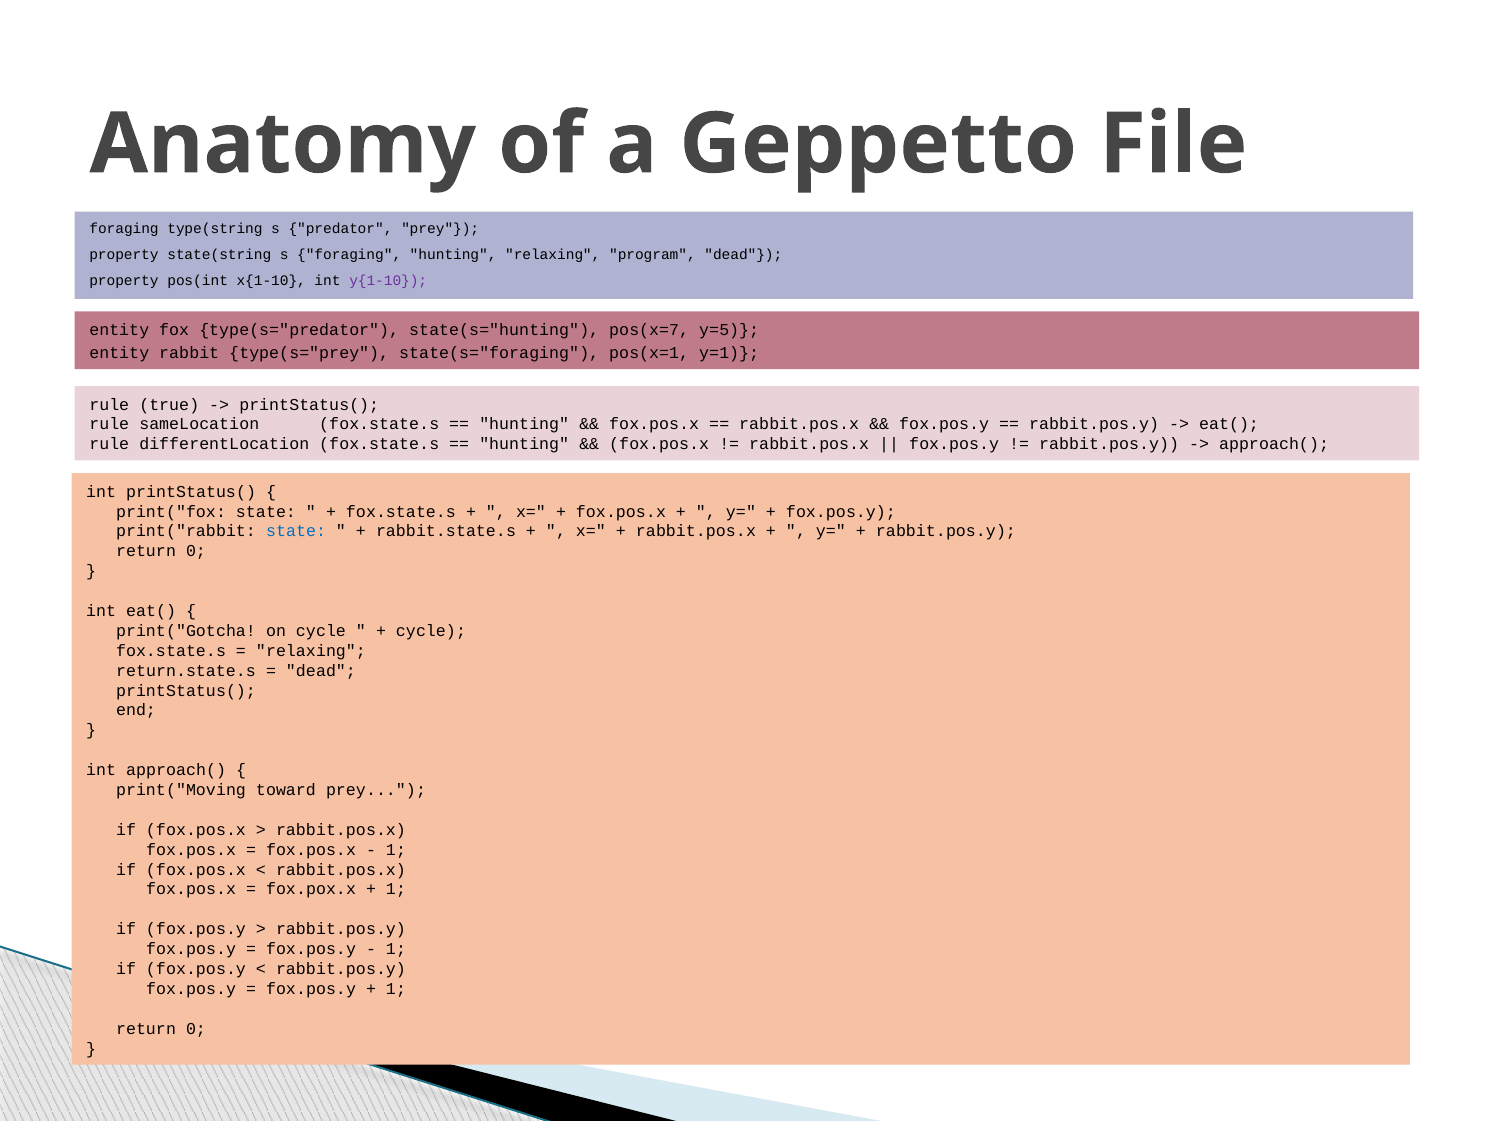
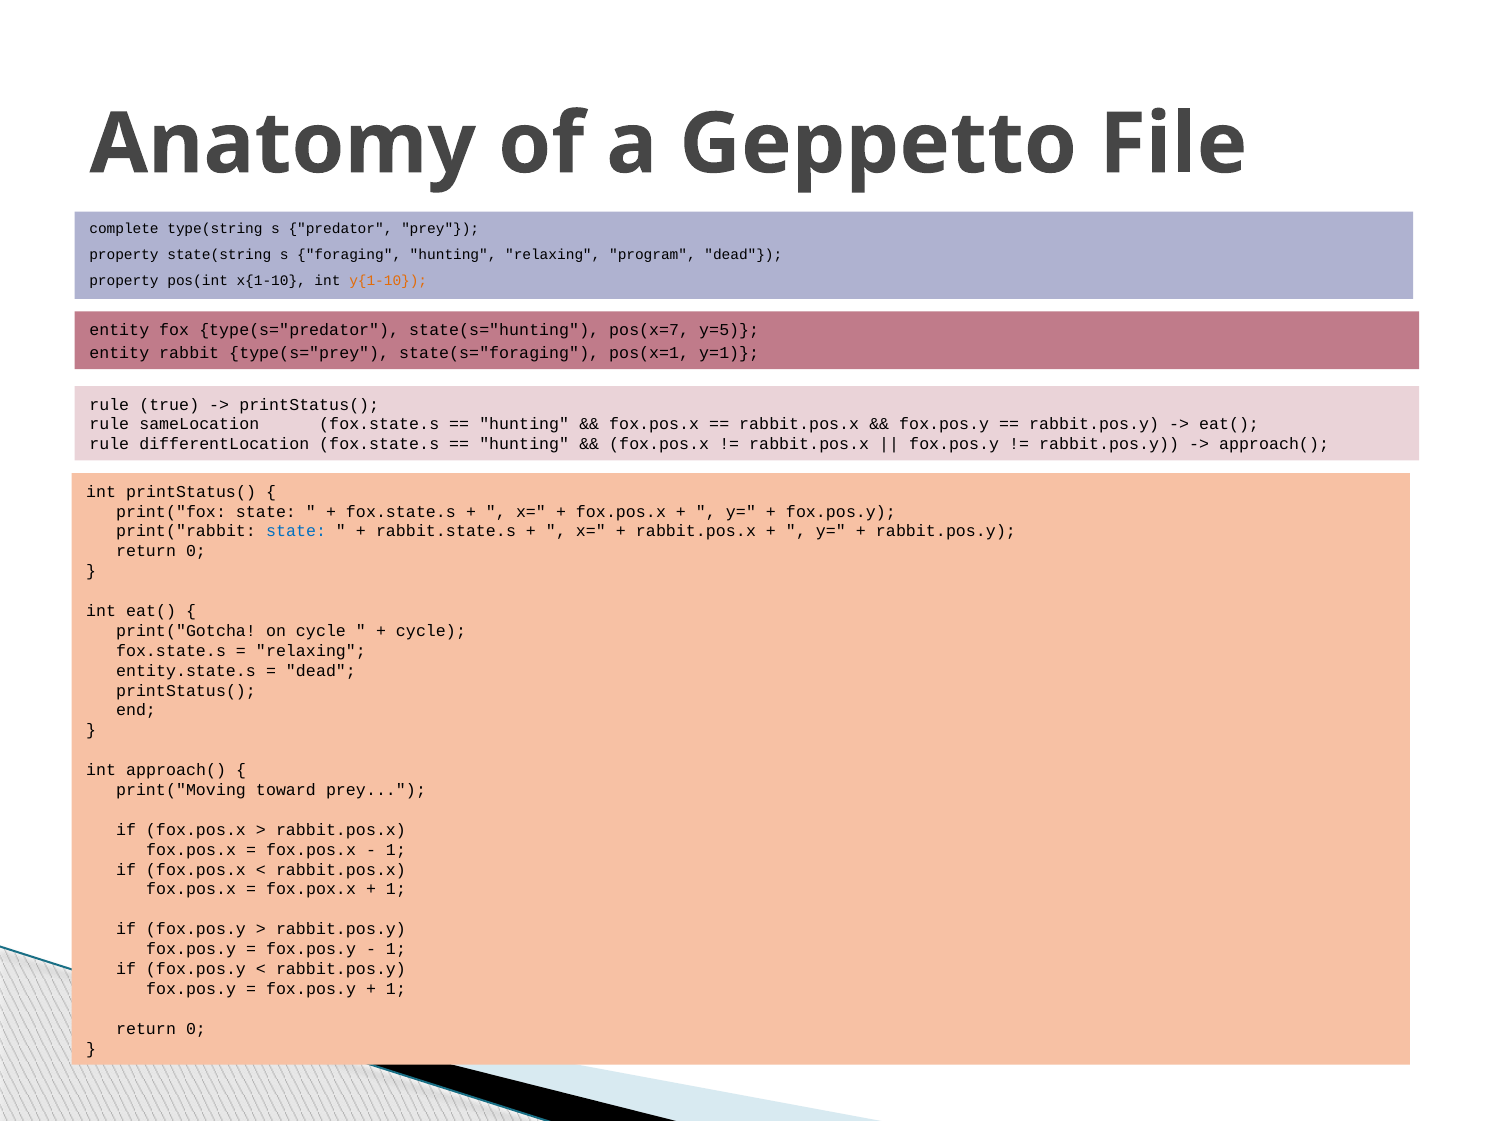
foraging: foraging -> complete (124, 229)
y{1-10 colour: purple -> orange (388, 280)
return.state.s: return.state.s -> entity.state.s (186, 670)
